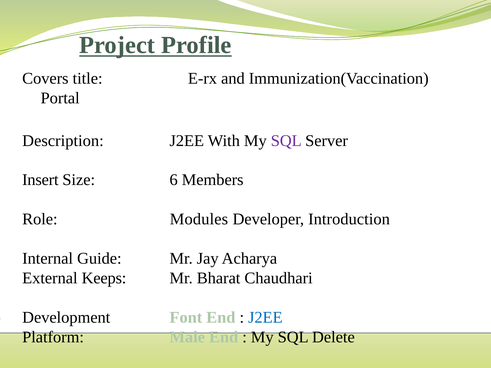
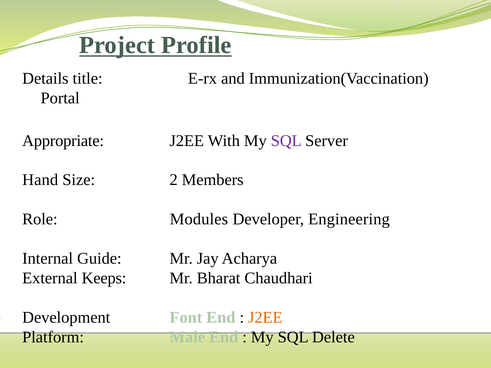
Covers: Covers -> Details (45, 79)
Description: Description -> Appropriate (63, 141)
Insert: Insert -> Hand (40, 180)
6: 6 -> 2 (174, 180)
Introduction: Introduction -> Engineering (349, 219)
J2EE colour: blue -> orange (265, 318)
